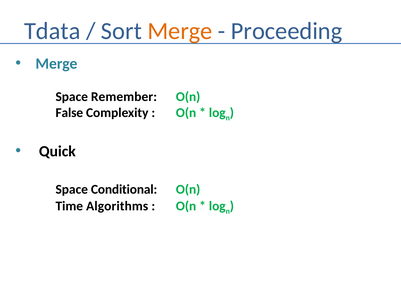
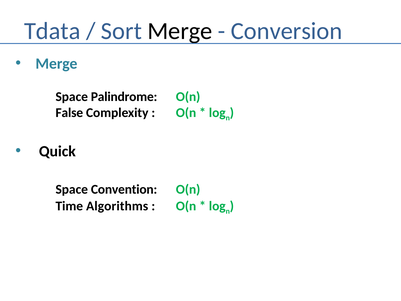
Merge colour: orange -> black (180, 31)
Proceeding: Proceeding -> Conversion (287, 31)
Remember: Remember -> Palindrome (124, 97)
Conditional: Conditional -> Convention (124, 189)
